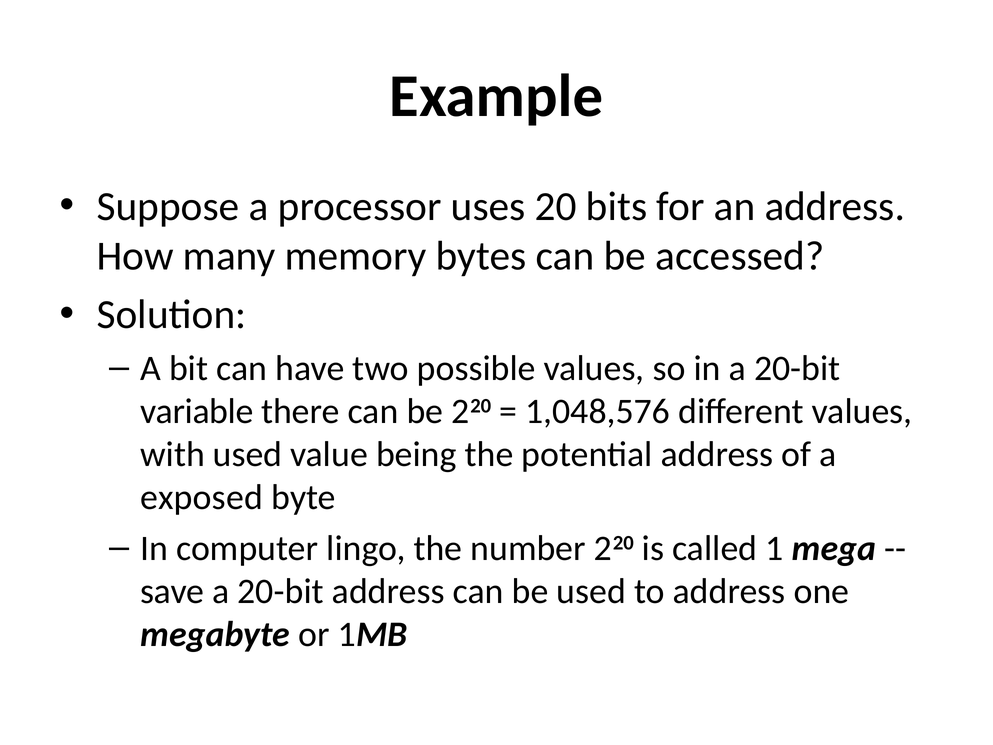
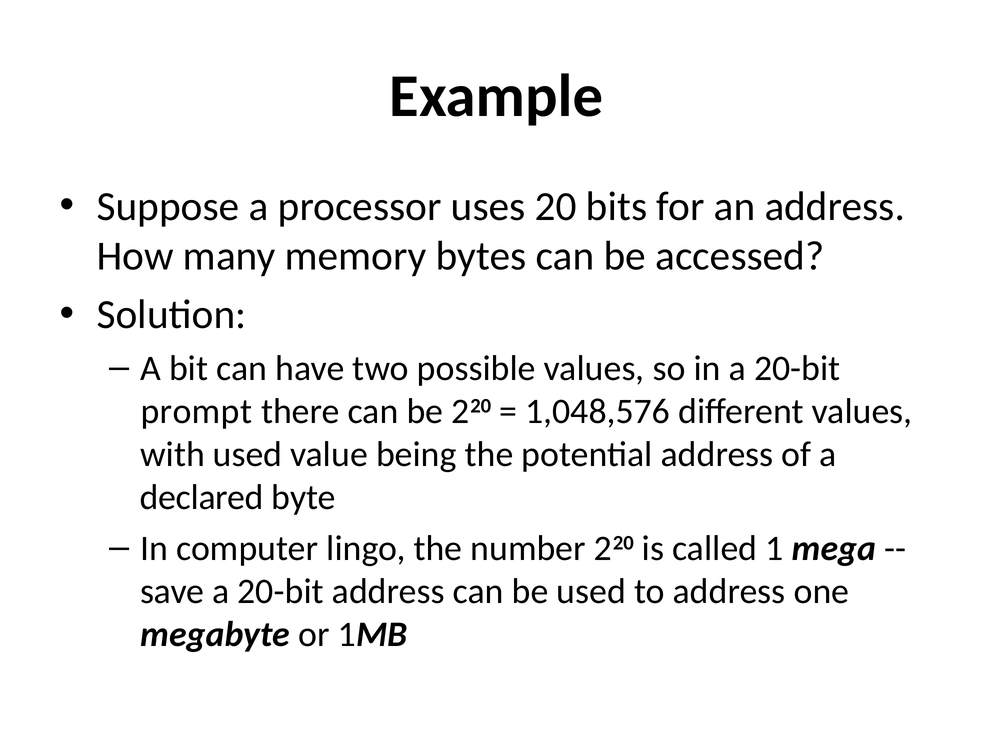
variable: variable -> prompt (196, 411)
exposed: exposed -> declared (202, 497)
